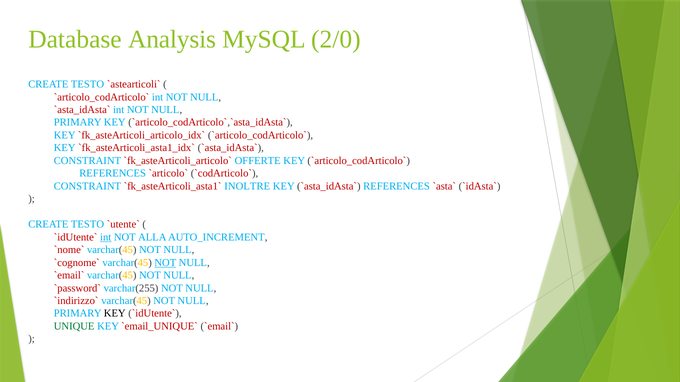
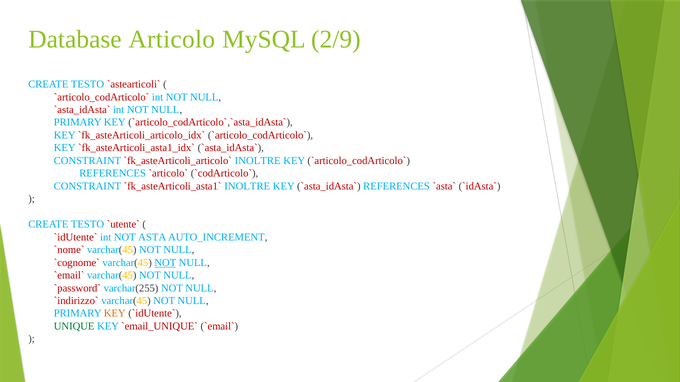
Analysis: Analysis -> Articolo (172, 39)
2/0: 2/0 -> 2/9 (336, 39)
OFFERTE: OFFERTE -> INOLTRE (258, 161)
int underline: present -> none (106, 237)
ALLA: ALLA -> ASTA (152, 237)
KEY colour: black -> orange (115, 314)
